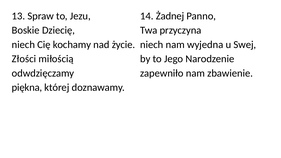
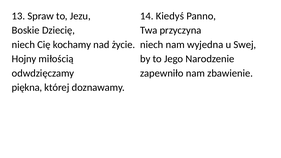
Żadnej: Żadnej -> Kiedyś (170, 16)
Złości: Złości -> Hojny (24, 59)
